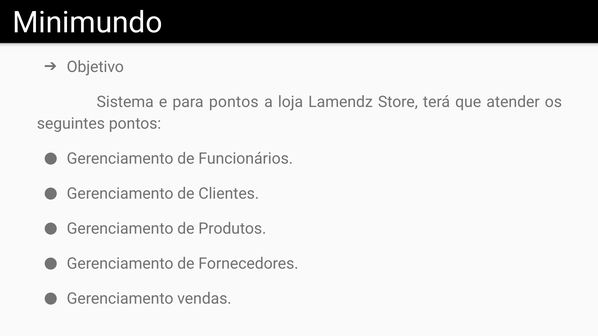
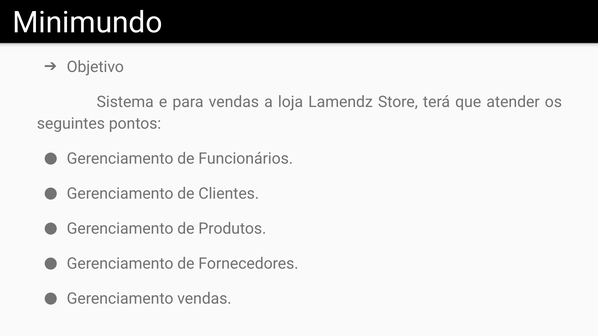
para pontos: pontos -> vendas (234, 102)
